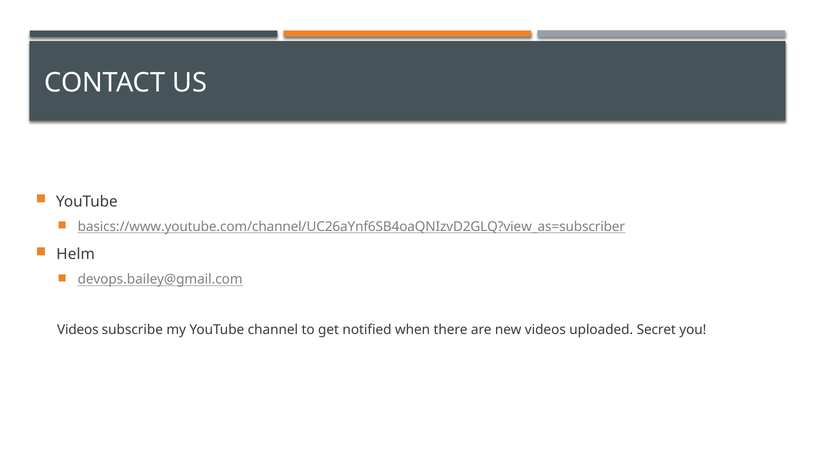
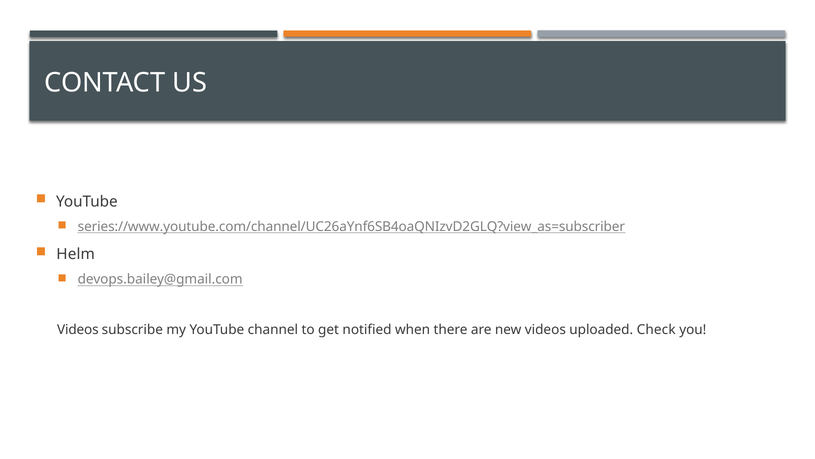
basics://www.youtube.com/channel/UC26aYnf6SB4oaQNIzvD2GLQ?view_as=subscriber: basics://www.youtube.com/channel/UC26aYnf6SB4oaQNIzvD2GLQ?view_as=subscriber -> series://www.youtube.com/channel/UC26aYnf6SB4oaQNIzvD2GLQ?view_as=subscriber (351, 226)
Secret: Secret -> Check (656, 329)
